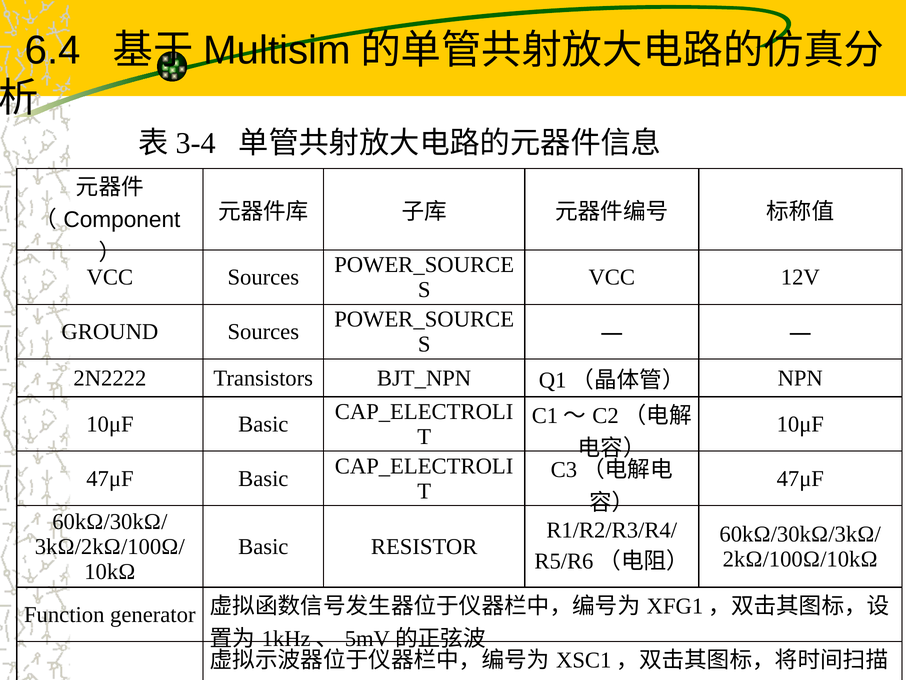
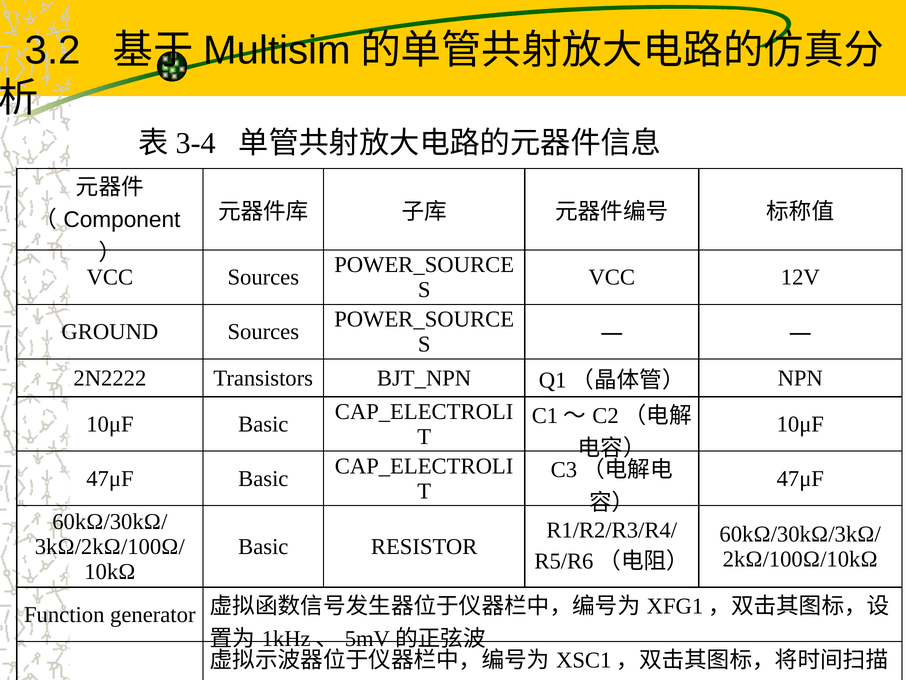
6.4: 6.4 -> 3.2 (53, 50)
